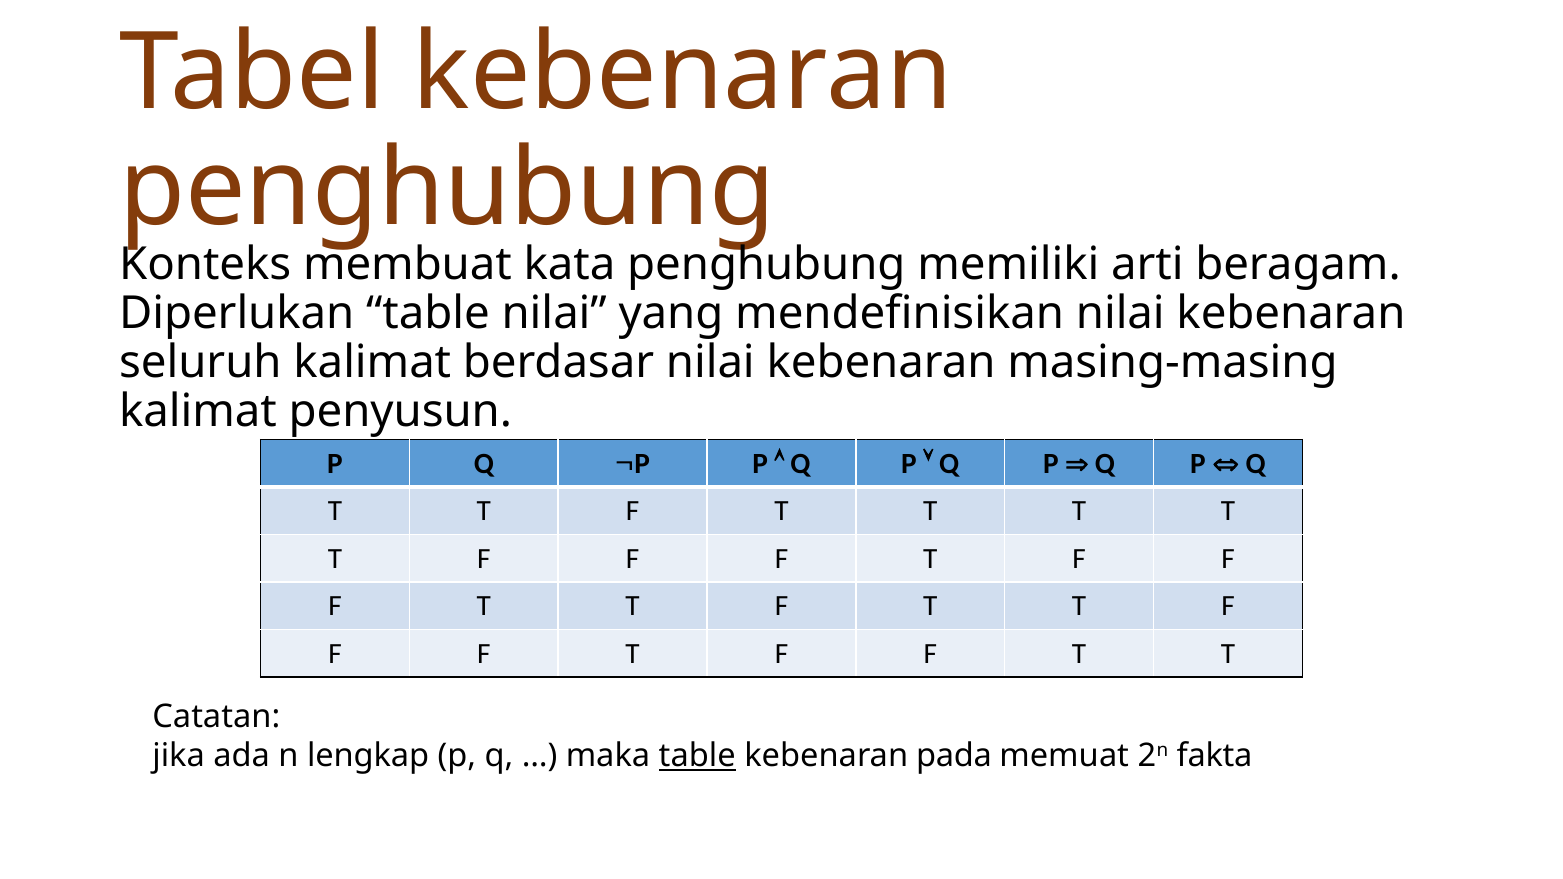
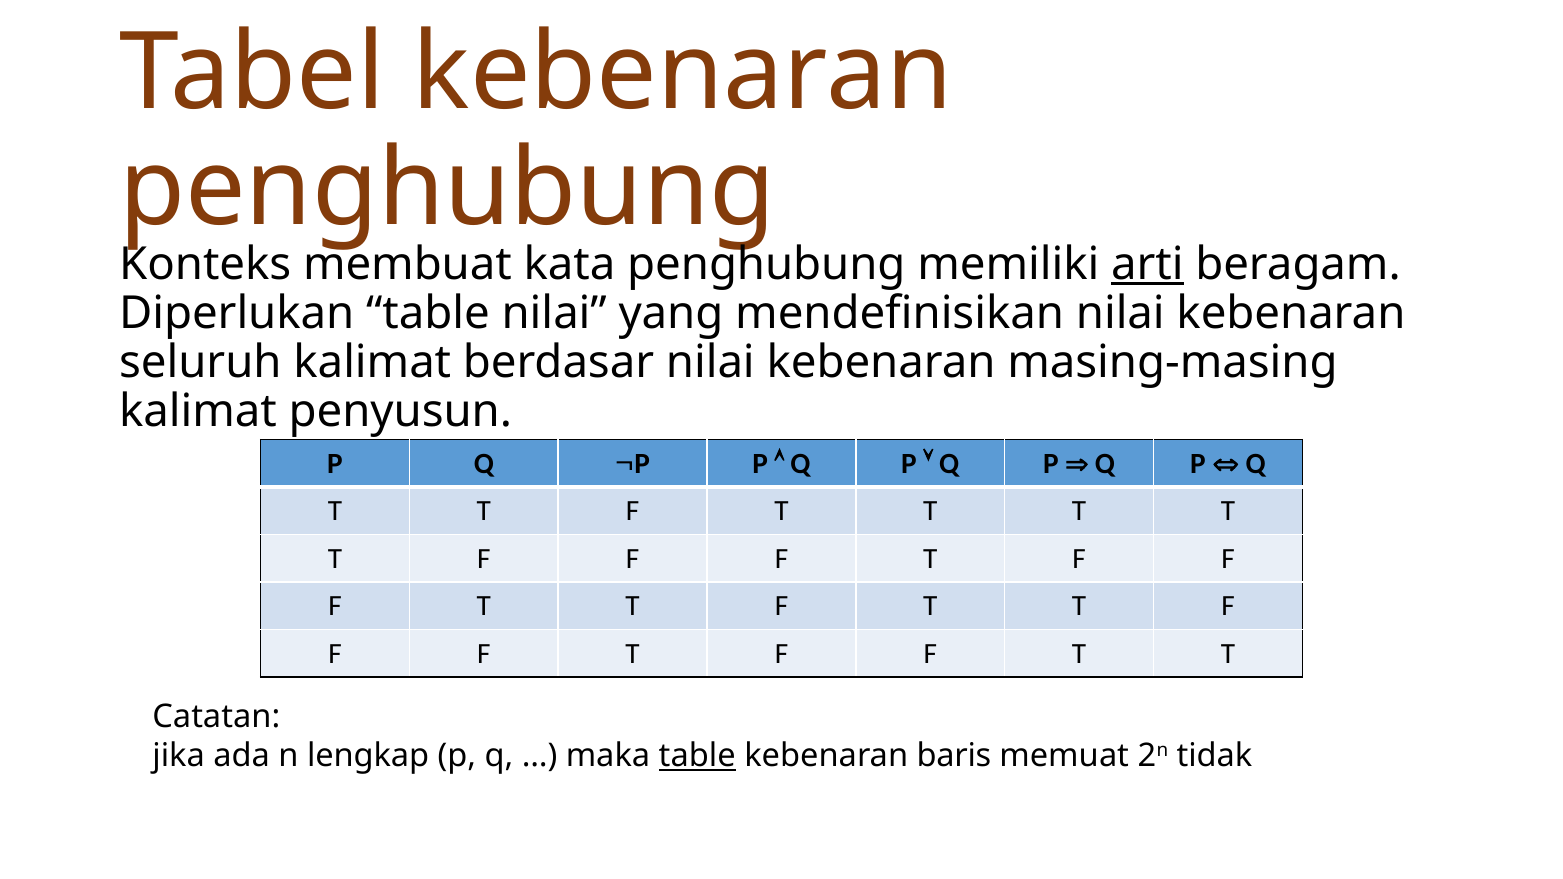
arti underline: none -> present (1147, 264)
pada: pada -> baris (954, 756)
fakta: fakta -> tidak (1214, 756)
